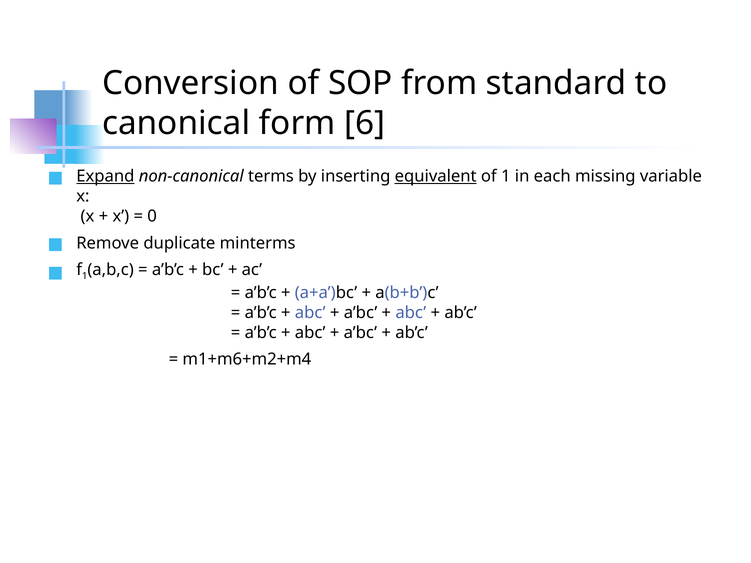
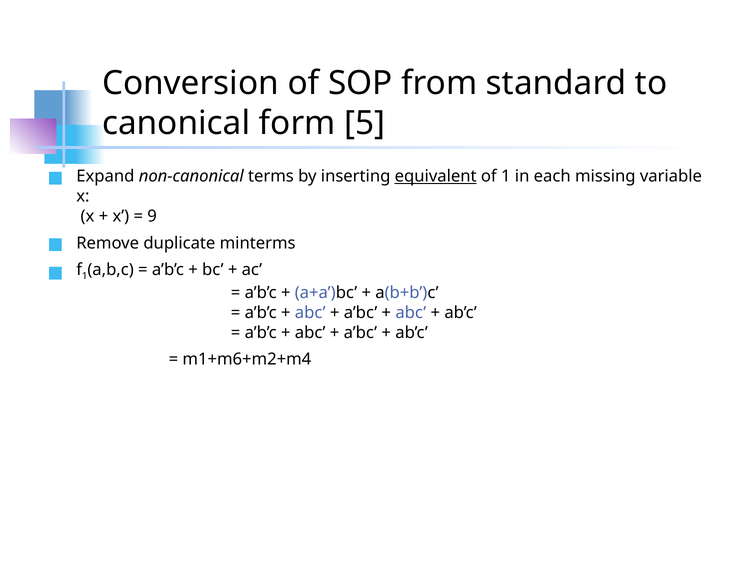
6: 6 -> 5 (365, 123)
Expand underline: present -> none (105, 176)
0: 0 -> 9 (152, 216)
